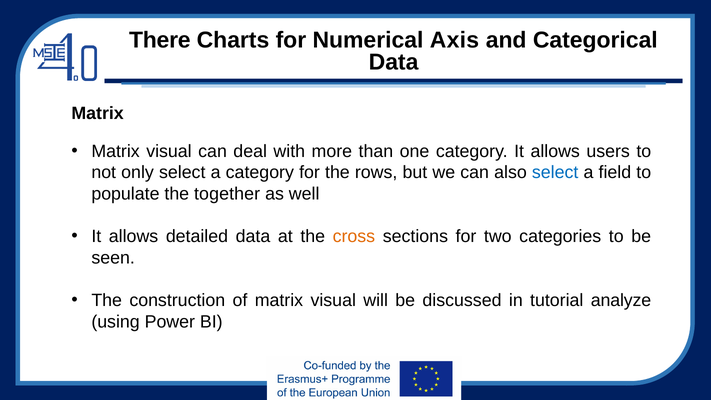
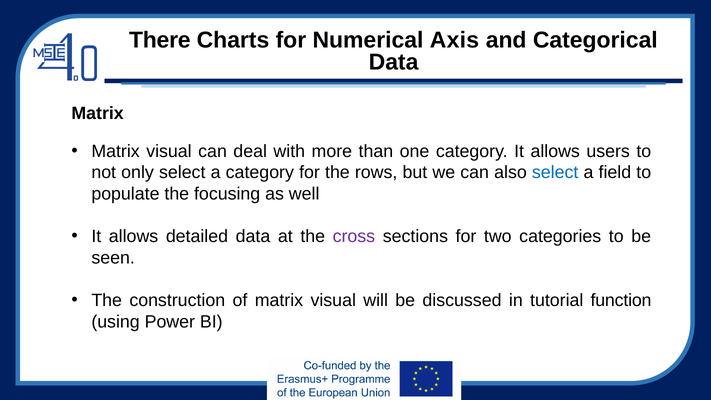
together: together -> focusing (227, 194)
cross colour: orange -> purple (354, 236)
analyze: analyze -> function (621, 300)
